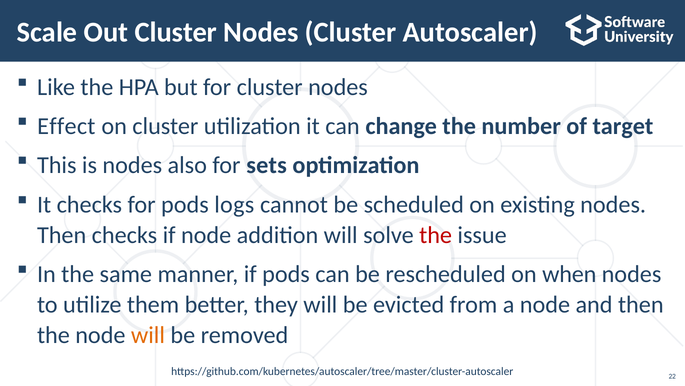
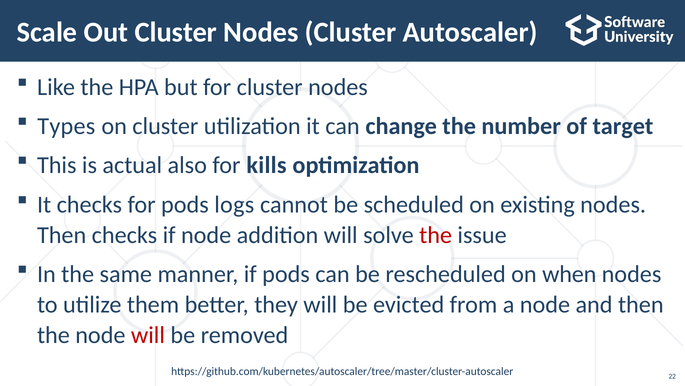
Effect: Effect -> Types (66, 126)
is nodes: nodes -> actual (132, 165)
sets: sets -> kills (267, 165)
will colour: orange -> red (148, 335)
